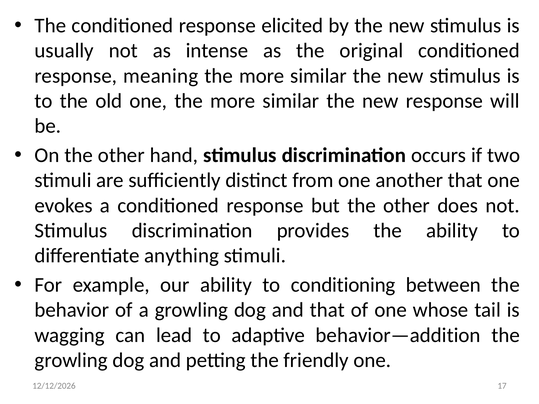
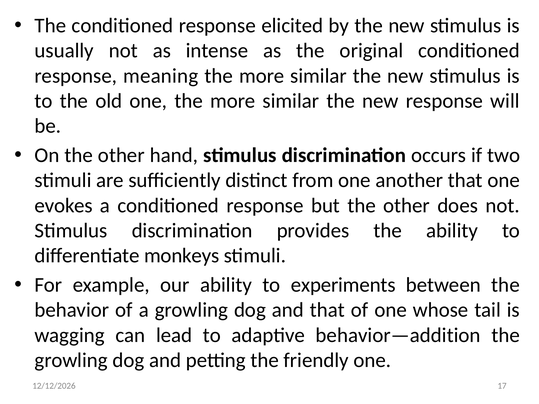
anything: anything -> monkeys (182, 256)
conditioning: conditioning -> experiments (343, 285)
